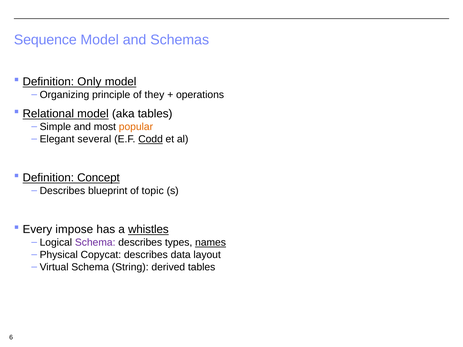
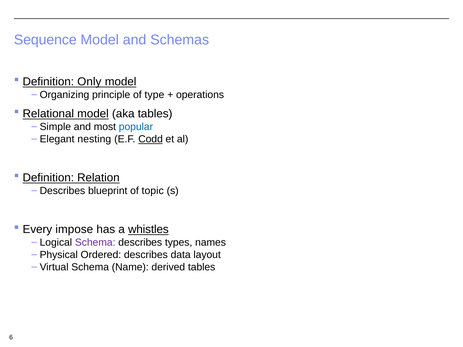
they: they -> type (154, 95)
popular colour: orange -> blue (136, 127)
several: several -> nesting (94, 139)
Concept: Concept -> Relation (98, 178)
names underline: present -> none (211, 243)
Copycat: Copycat -> Ordered (101, 255)
String: String -> Name (130, 267)
